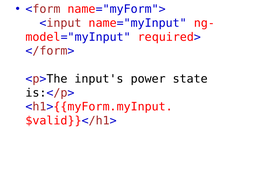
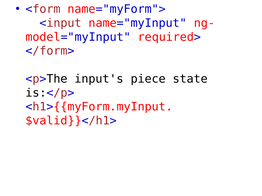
power: power -> piece (148, 79)
